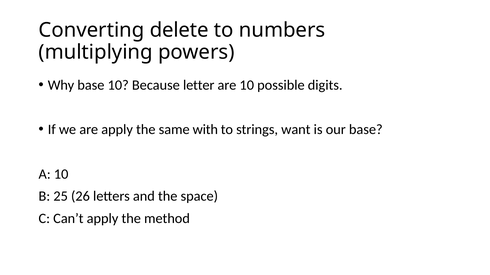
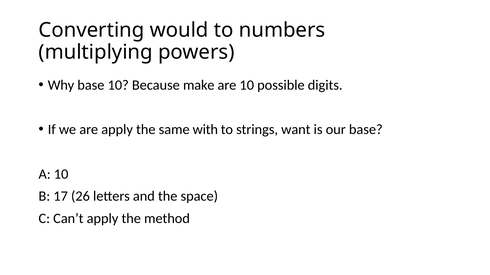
delete: delete -> would (179, 30)
letter: letter -> make (199, 85)
25: 25 -> 17 (61, 197)
